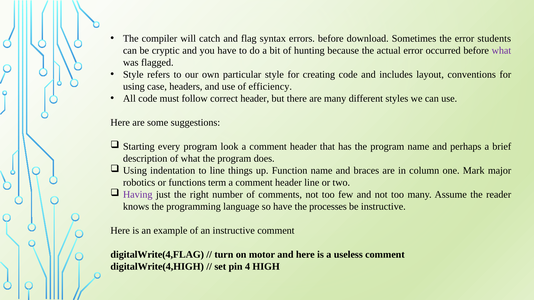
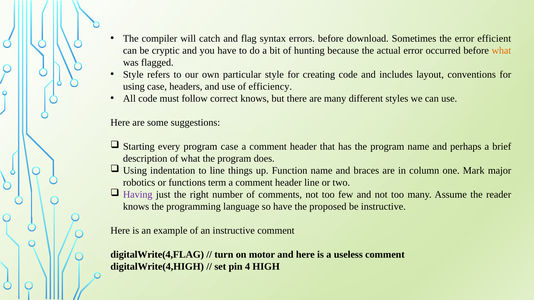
students: students -> efficient (494, 38)
what colour: purple -> orange (501, 50)
correct header: header -> knows (255, 99)
program look: look -> case (230, 147)
processes: processes -> proposed (328, 207)
